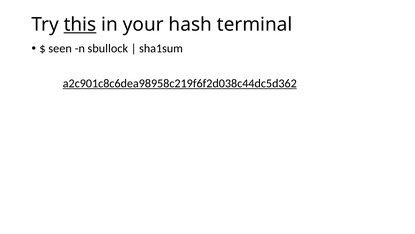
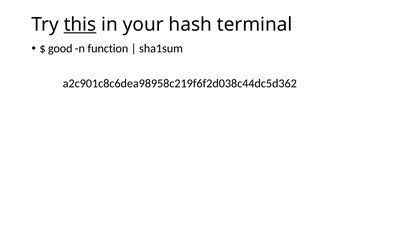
seen: seen -> good (60, 49)
sbullock: sbullock -> function (108, 49)
a2c901c8c6dea98958c219f6f2d038c44dc5d362 underline: present -> none (180, 83)
